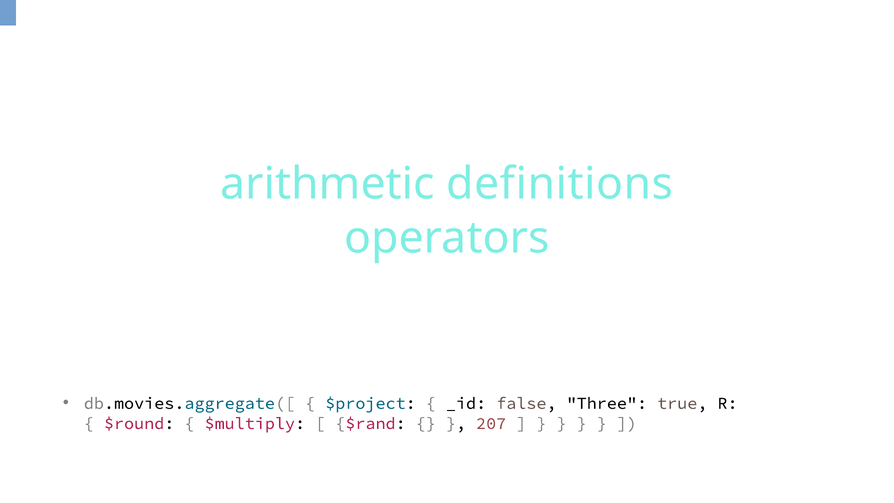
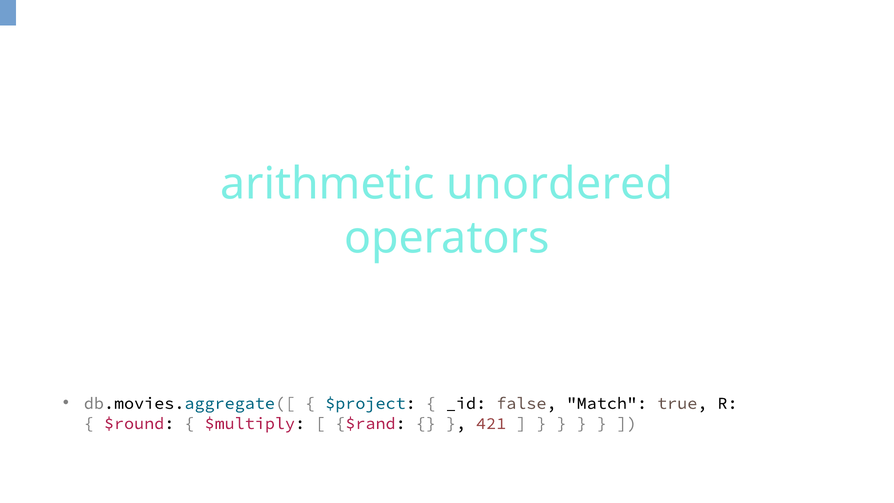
definitions: definitions -> unordered (560, 184)
Three: Three -> Match (607, 403)
207: 207 -> 421 (491, 423)
